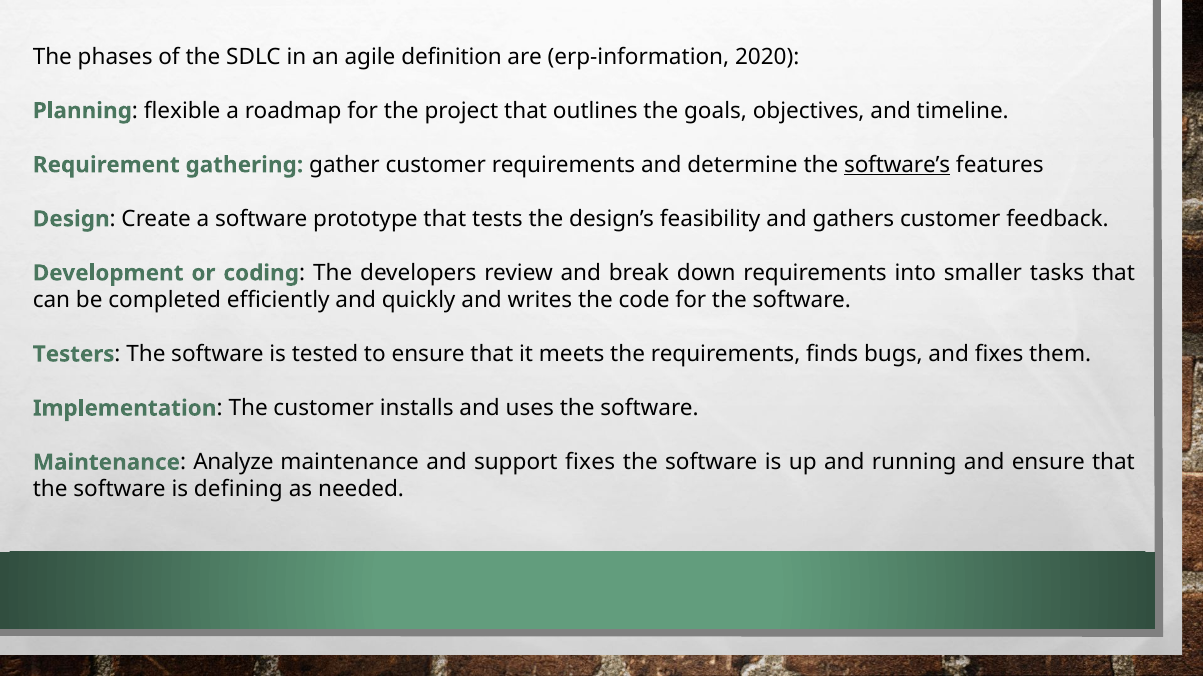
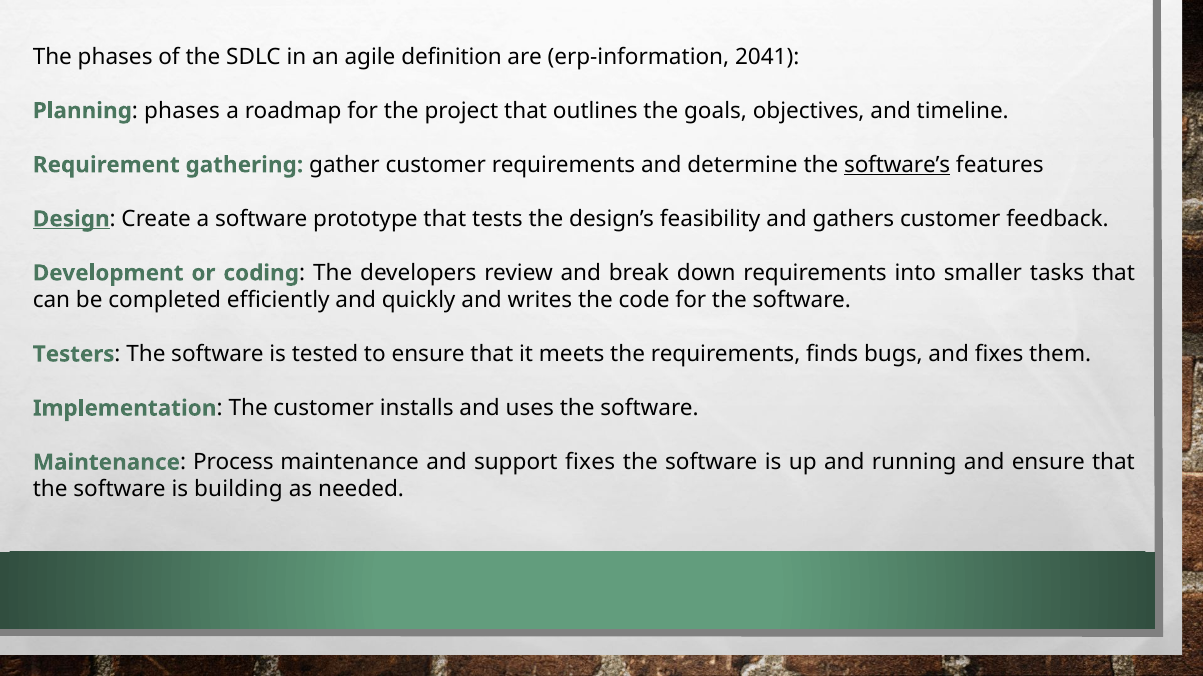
2020: 2020 -> 2041 (767, 57)
flexible: flexible -> phases (182, 111)
Design underline: none -> present (71, 219)
Analyze: Analyze -> Process (233, 463)
defining: defining -> building (238, 490)
